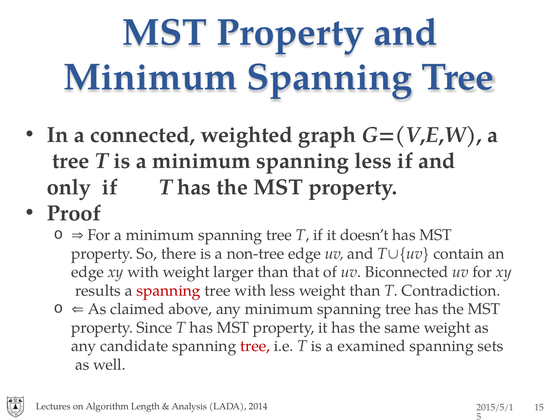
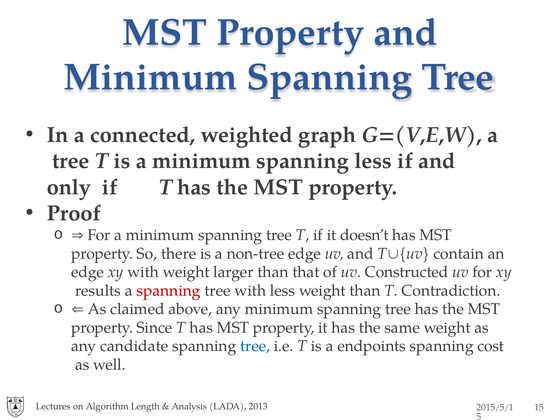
Biconnected: Biconnected -> Constructed (407, 272)
tree colour: red -> blue (255, 346)
examined: examined -> endpoints (372, 346)
sets: sets -> cost (491, 346)
2014: 2014 -> 2013 (258, 406)
